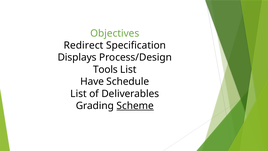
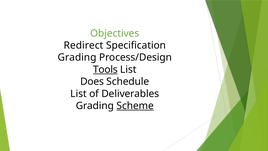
Displays: Displays -> Grading (77, 57)
Tools underline: none -> present (105, 69)
Have: Have -> Does (92, 81)
